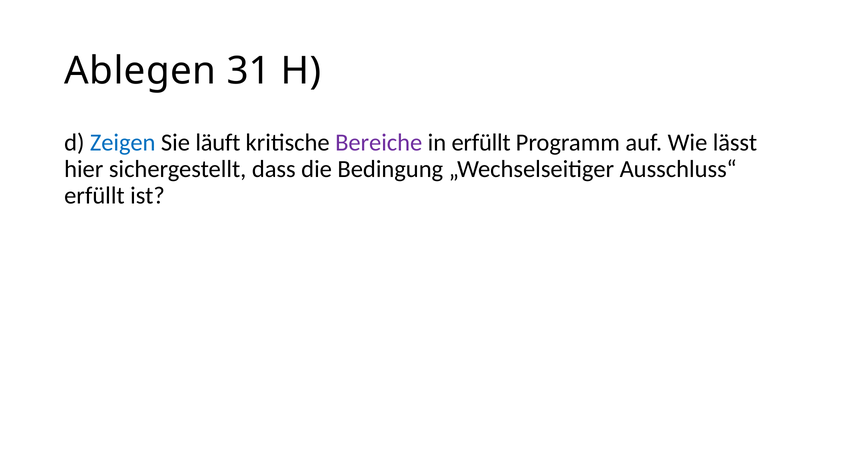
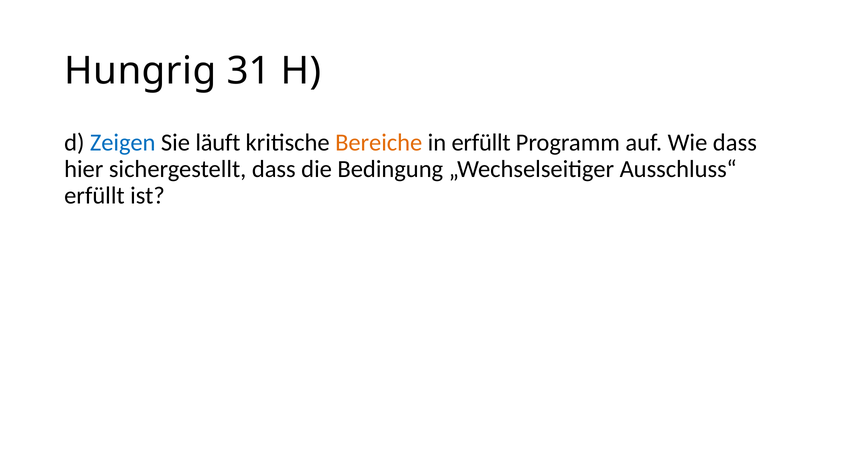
Ablegen: Ablegen -> Hungrig (140, 71)
Bereiche colour: purple -> orange (379, 142)
Wie lässt: lässt -> dass (735, 142)
